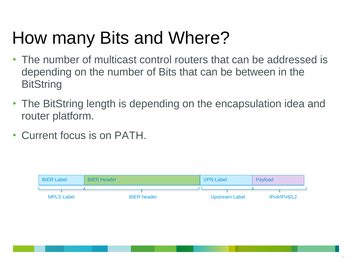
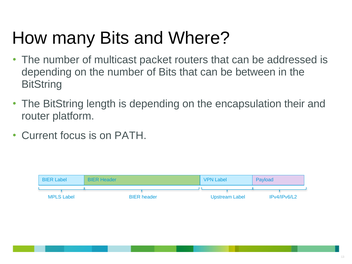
control: control -> packet (156, 60)
idea: idea -> their (295, 104)
